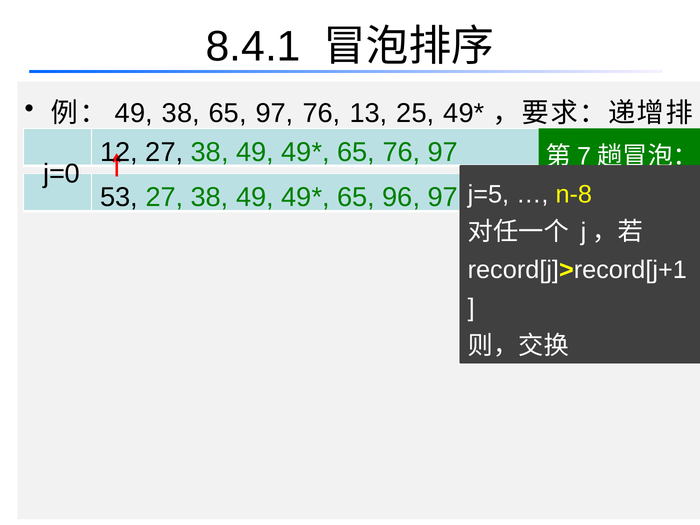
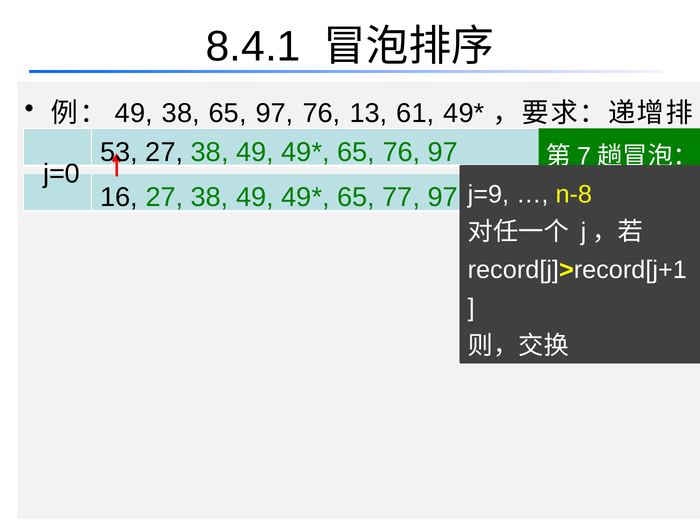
25: 25 -> 61 (415, 113)
12: 12 -> 53 (119, 152)
j=5: j=5 -> j=9 (488, 194)
53: 53 -> 16 (119, 197)
96: 96 -> 77 (401, 197)
